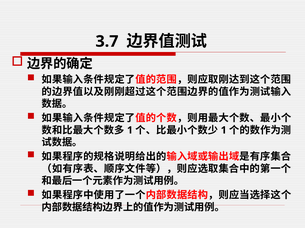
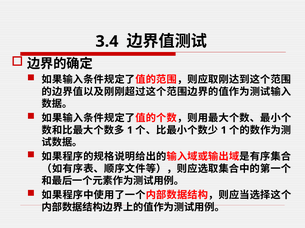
3.7: 3.7 -> 3.4 (107, 42)
